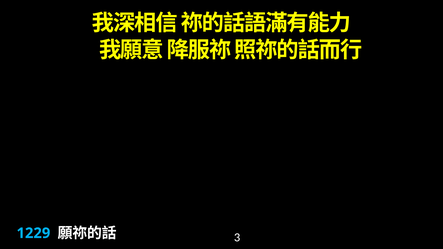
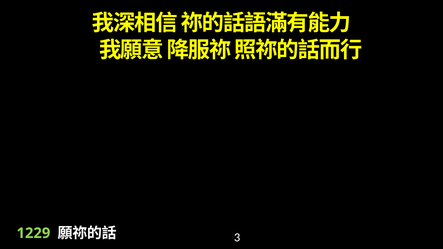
1229 colour: light blue -> light green (33, 233)
